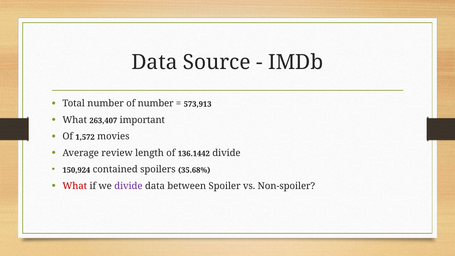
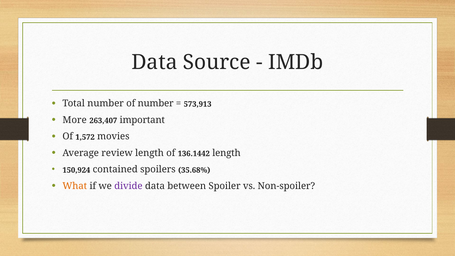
What: What -> More (75, 120)
136.1442 divide: divide -> length (226, 153)
What colour: red -> orange (75, 186)
